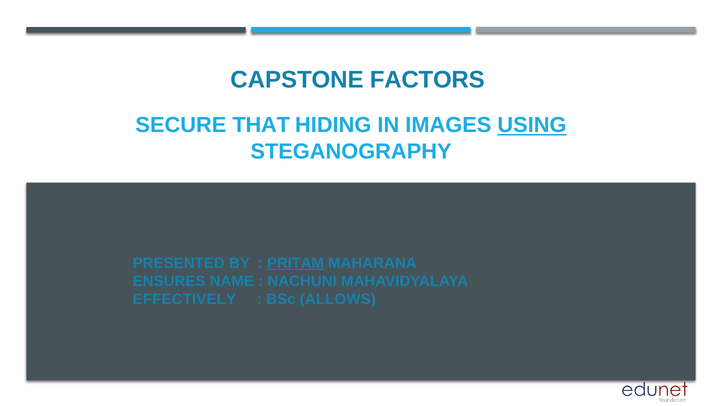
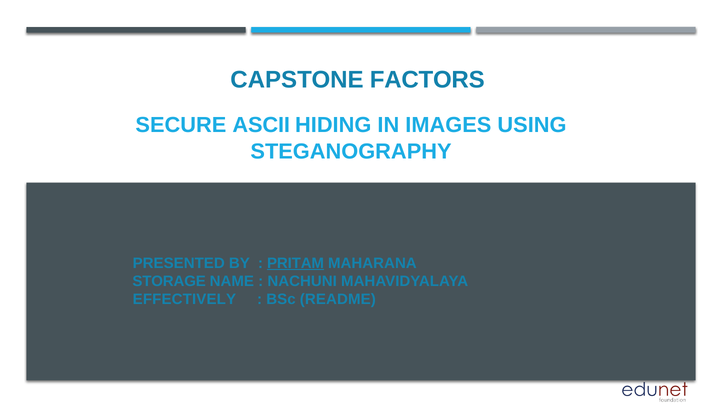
THAT: THAT -> ASCII (261, 125)
USING underline: present -> none (532, 125)
ENSURES: ENSURES -> STORAGE (169, 281)
ALLOWS: ALLOWS -> README (338, 299)
